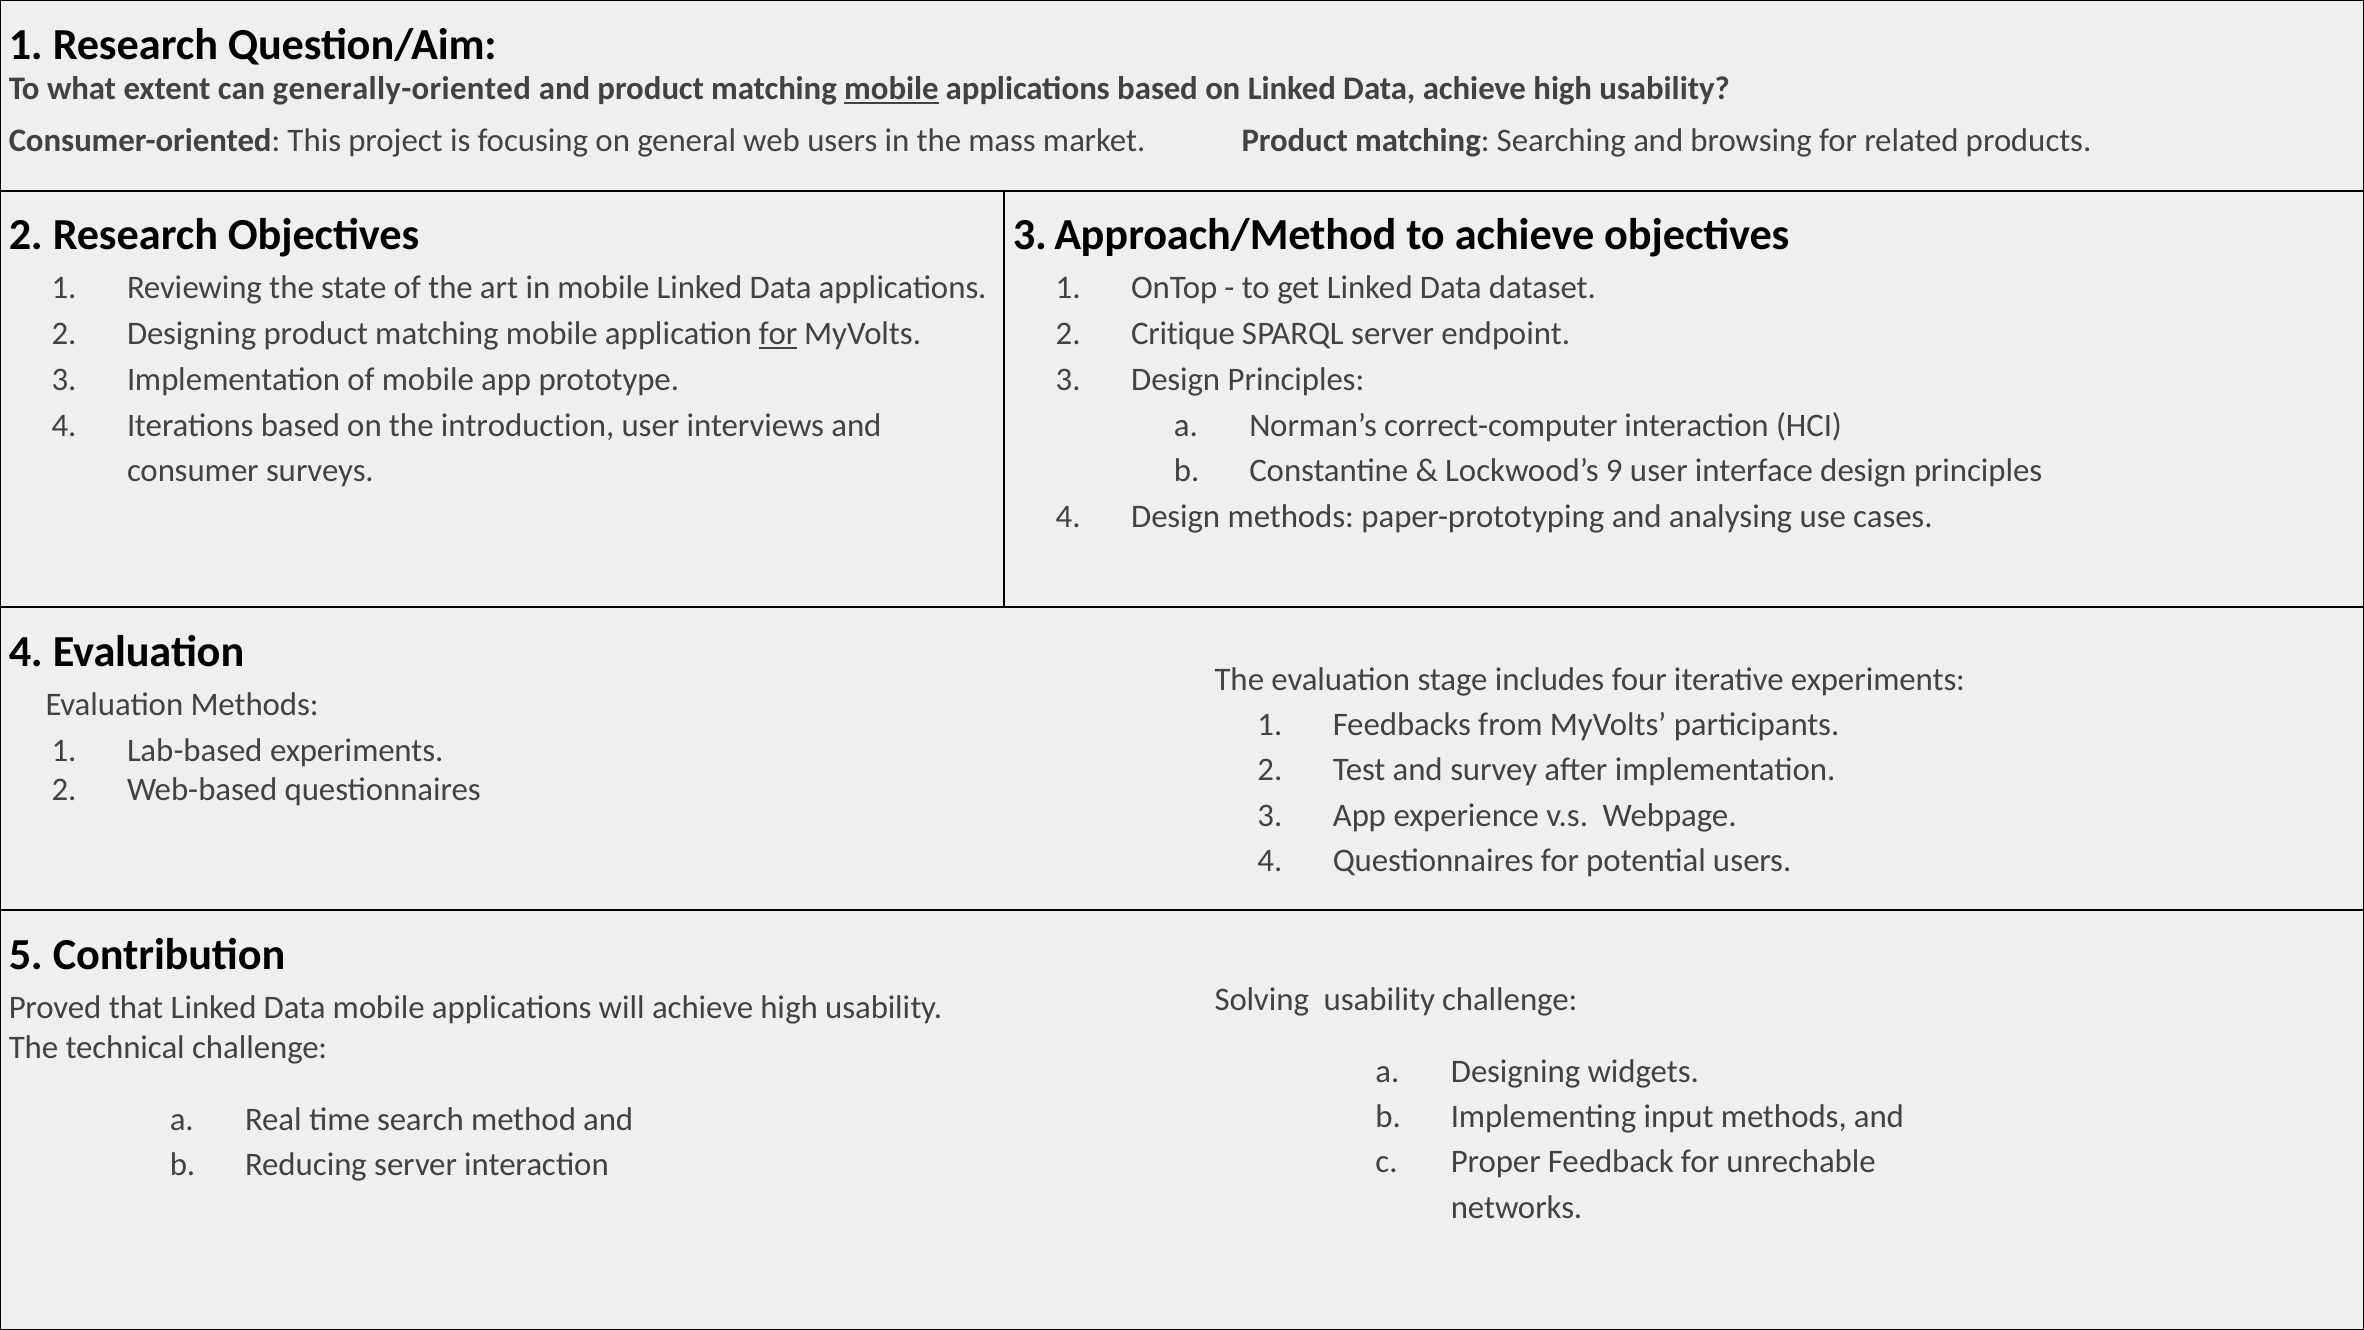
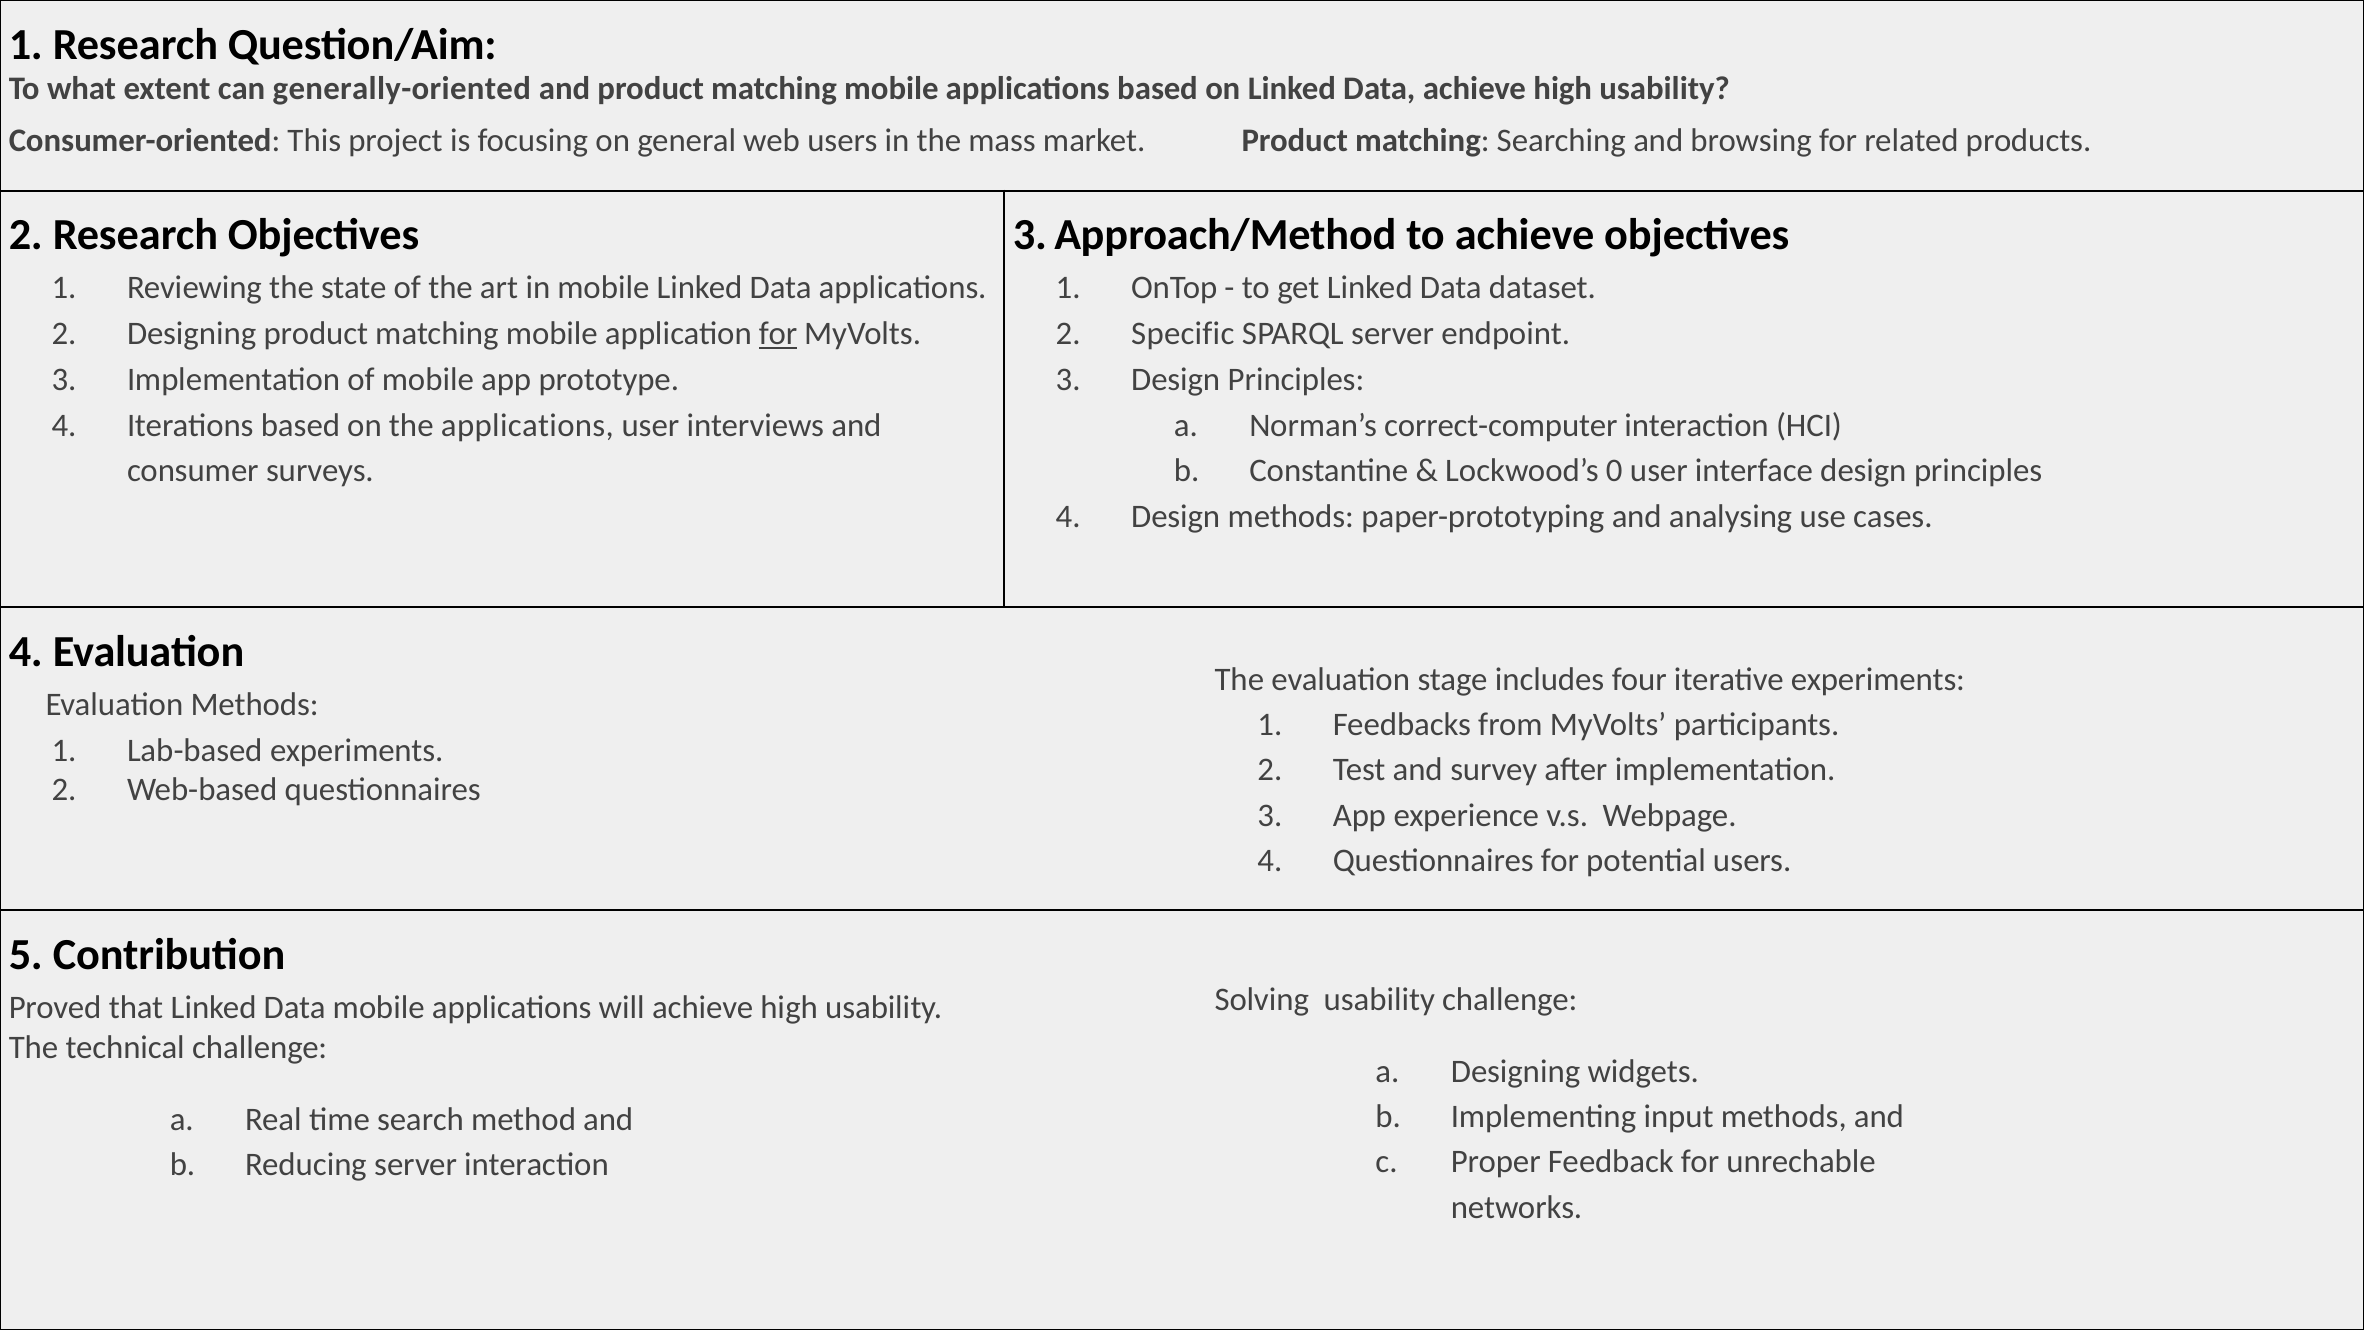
mobile underline: present -> none (891, 89)
Critique: Critique -> Specific (1183, 334)
the introduction: introduction -> applications (527, 425)
9: 9 -> 0 (1614, 471)
